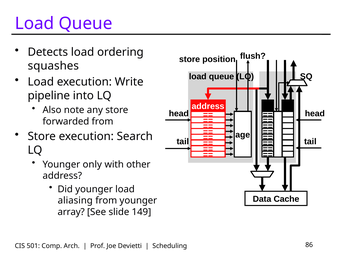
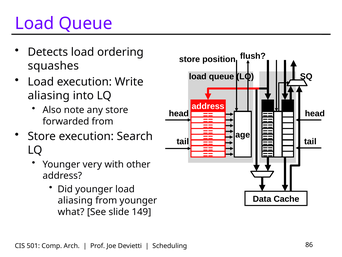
pipeline: pipeline -> aliasing (49, 95)
only: only -> very (92, 164)
array: array -> what (71, 212)
